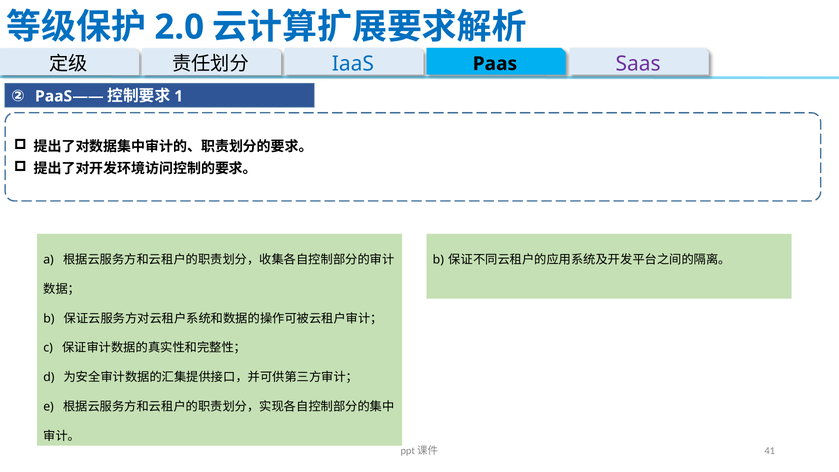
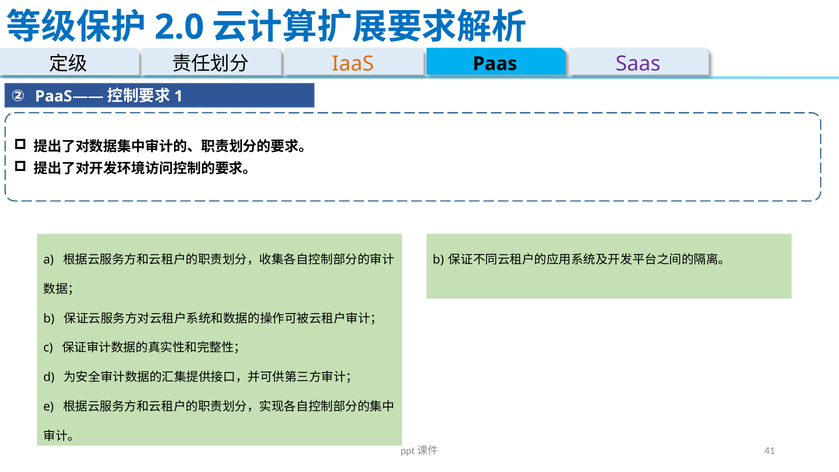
IaaS colour: blue -> orange (353, 64)
